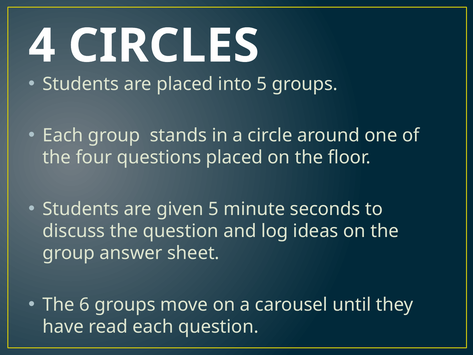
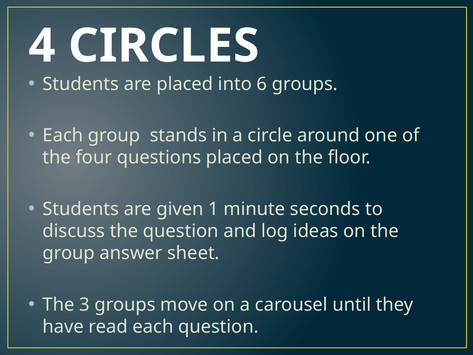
5: 5 -> 6 (262, 84)
given 5: 5 -> 1 (214, 209)
6: 6 -> 3 (84, 304)
